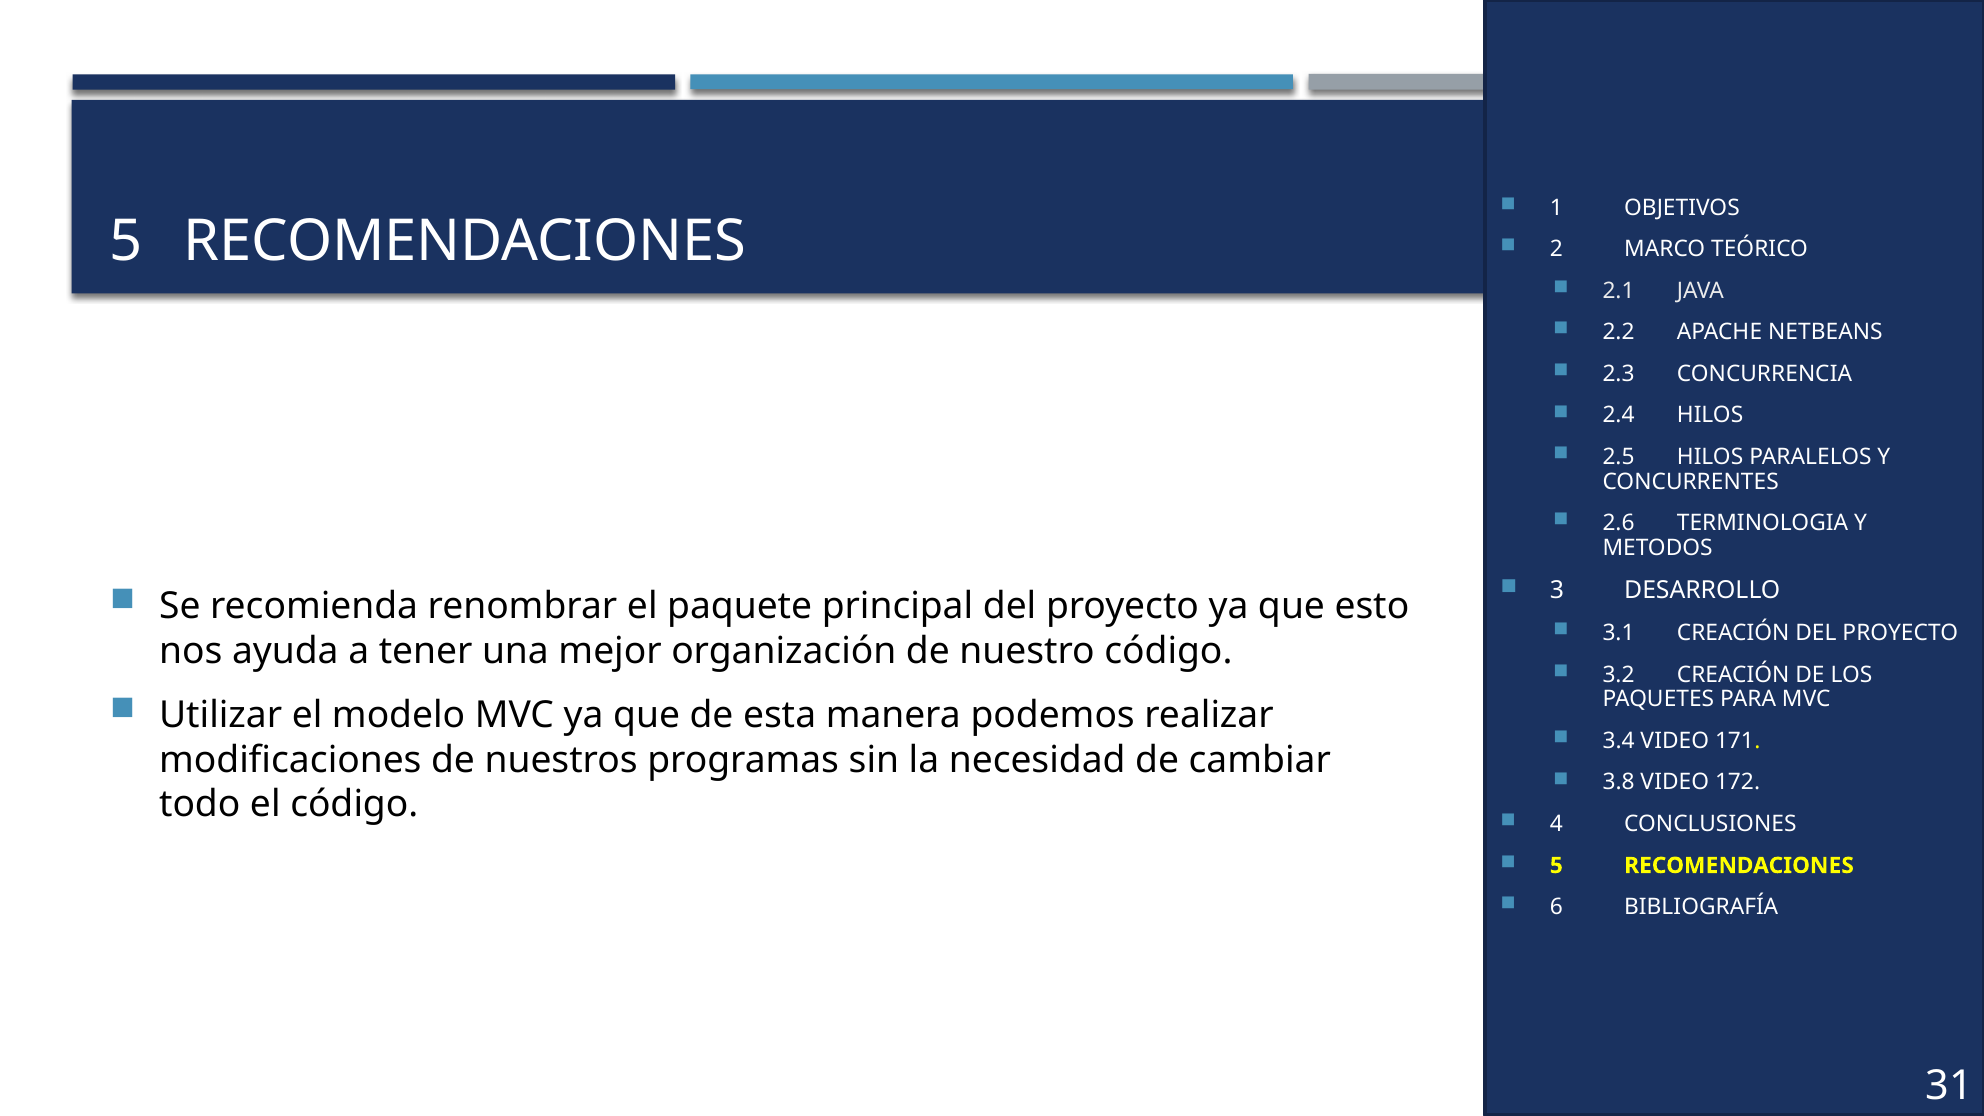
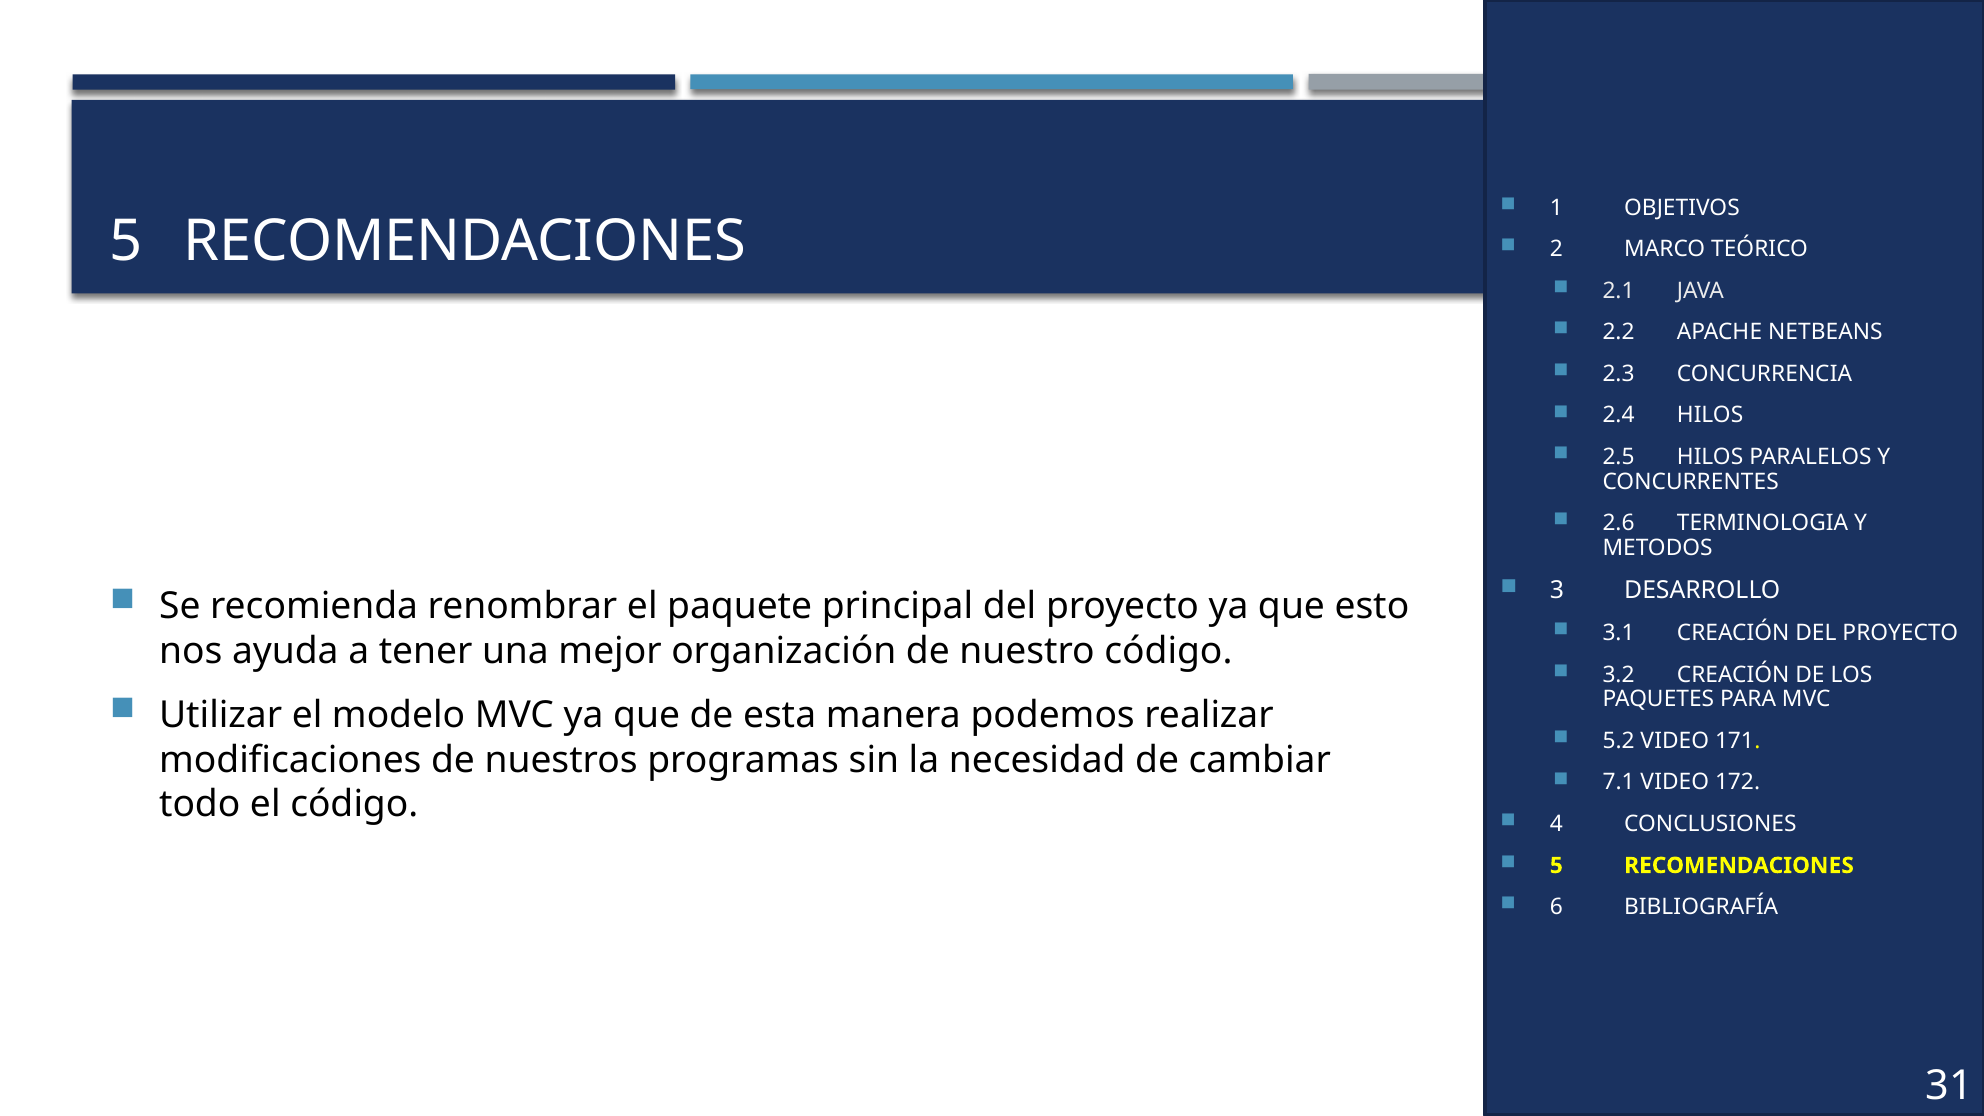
3.4: 3.4 -> 5.2 (1619, 741)
3.8: 3.8 -> 7.1 (1619, 782)
